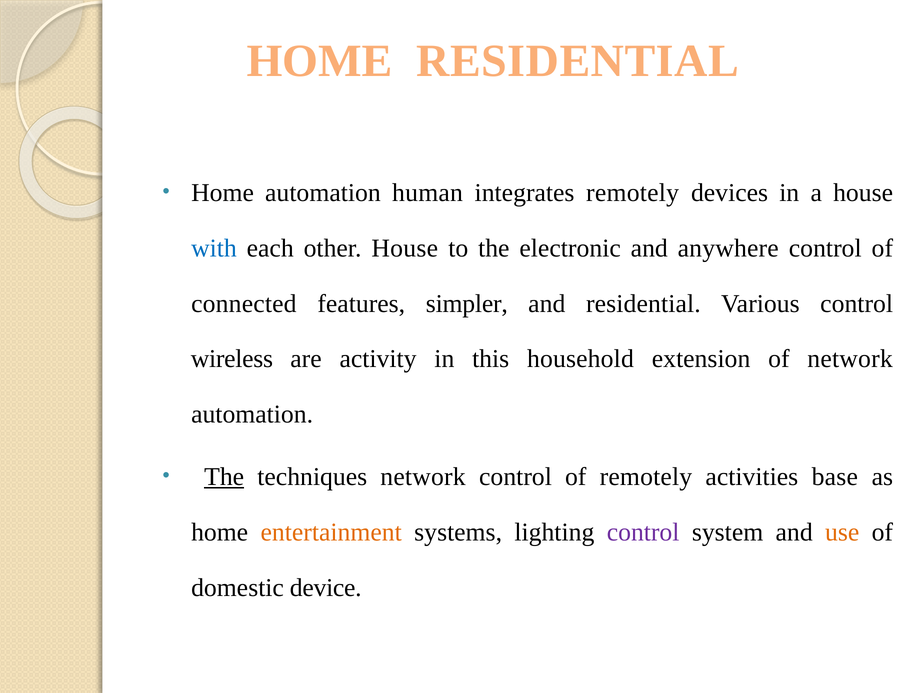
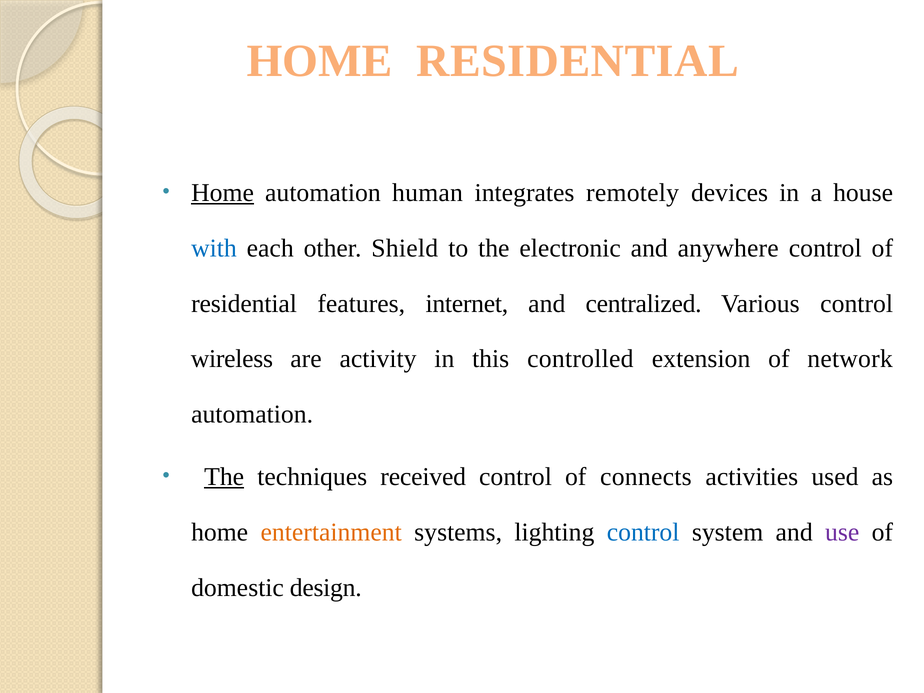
Home underline: none -> present (223, 193)
other House: House -> Shield (405, 248)
connected: connected -> residential (244, 304)
simpler: simpler -> internet (467, 304)
and residential: residential -> centralized (644, 304)
household: household -> controlled (580, 359)
techniques network: network -> received (423, 477)
of remotely: remotely -> connects (646, 477)
base: base -> used (835, 477)
control colour: purple -> blue (643, 532)
use colour: orange -> purple (842, 532)
device: device -> design (326, 588)
